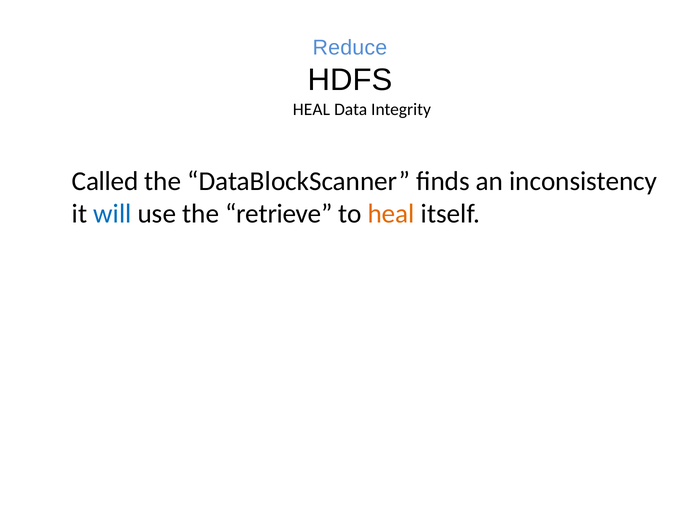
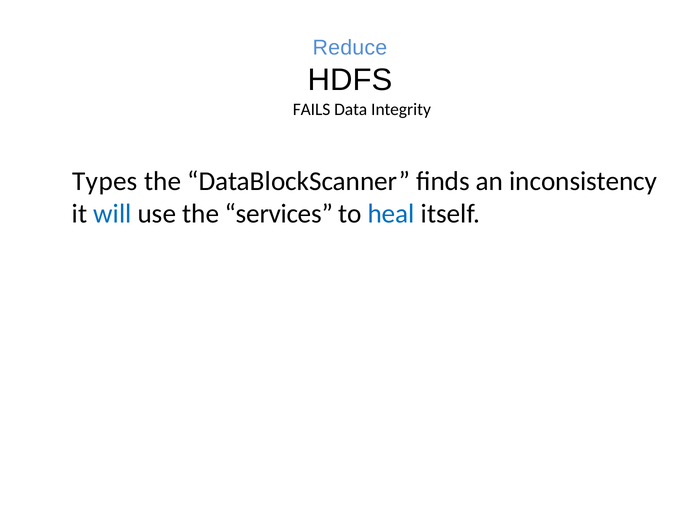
HEAL: HEAL -> FAILS (312, 110)
Called: Called -> Types (105, 181)
retrieve: retrieve -> services (279, 214)
heal colour: orange -> blue (391, 214)
